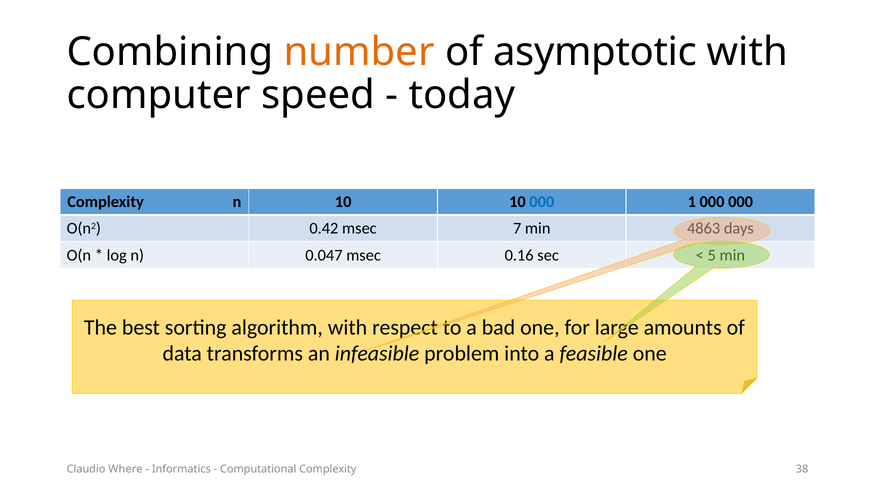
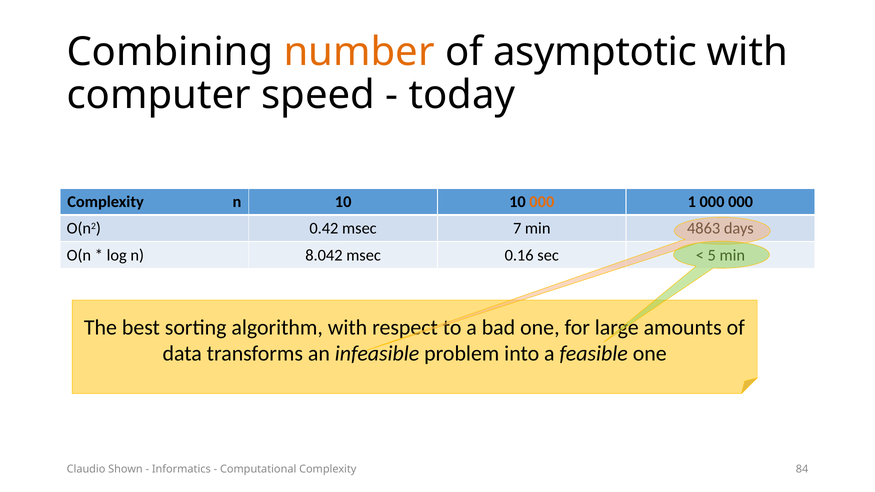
000 colour: blue -> orange (542, 202)
0.047: 0.047 -> 8.042 (324, 255)
Where: Where -> Shown (125, 469)
38: 38 -> 84 (802, 469)
